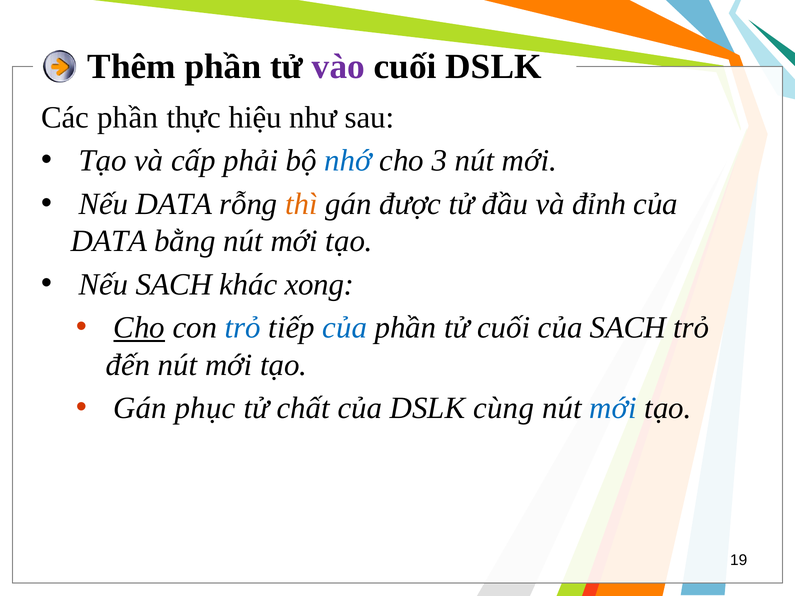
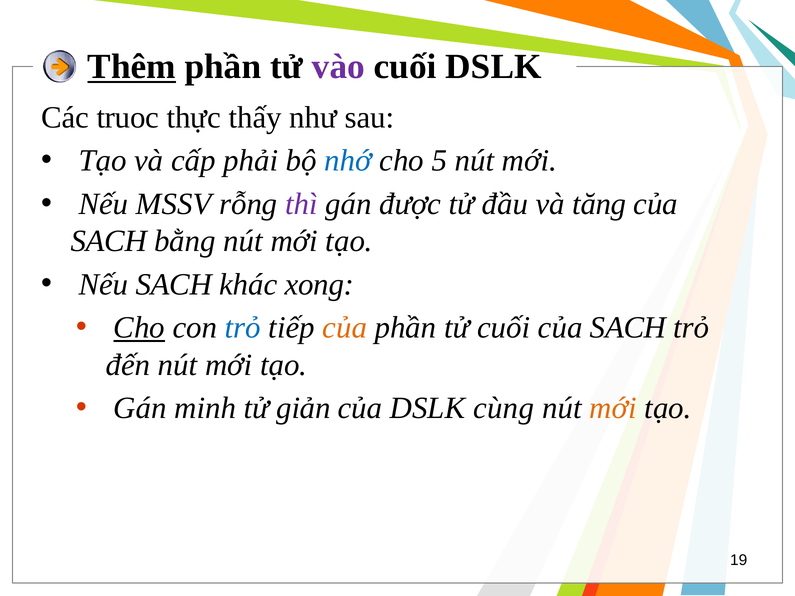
Thêm underline: none -> present (132, 67)
Các phần: phần -> truoc (128, 117)
hiệu: hiệu -> thấy (255, 117)
3: 3 -> 5 (439, 161)
Nếu DATA: DATA -> MSSV (174, 204)
thì colour: orange -> purple (301, 204)
đỉnh: đỉnh -> tăng (599, 204)
DATA: DATA -> SACH (109, 241)
của colour: blue -> orange (345, 328)
phục: phục -> minh (205, 408)
chất: chất -> giản (303, 408)
mới colour: blue -> orange (613, 408)
